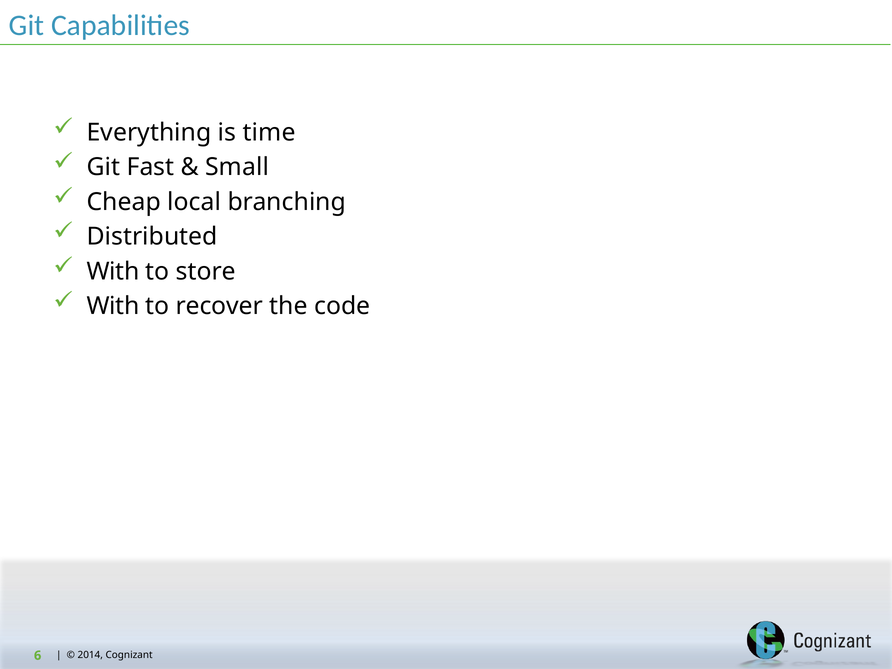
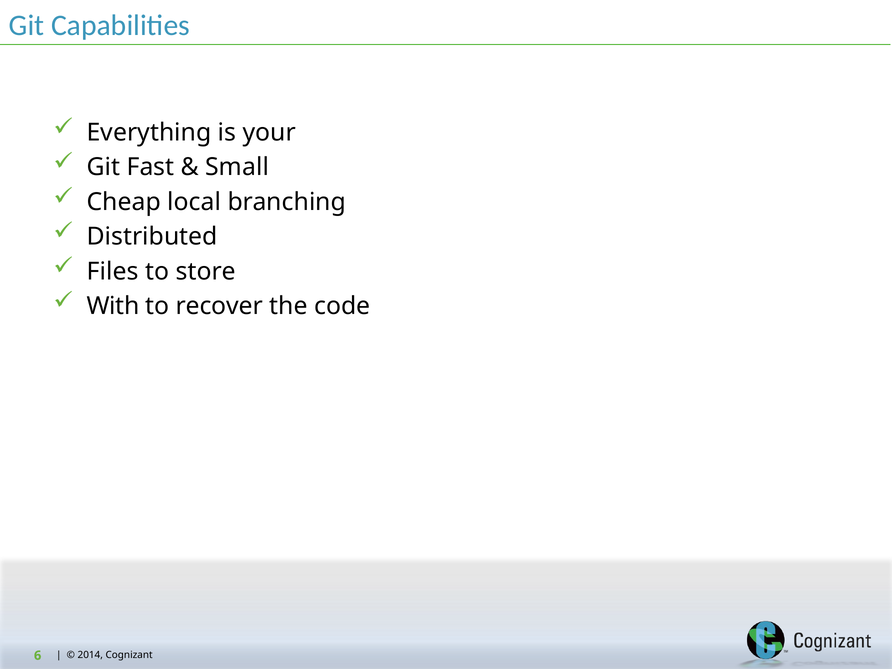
time: time -> your (269, 133)
With: With -> Files (113, 271)
